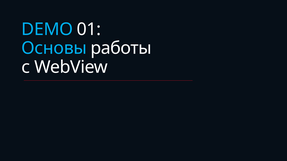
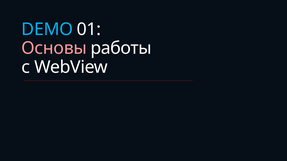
Основы colour: light blue -> pink (54, 48)
